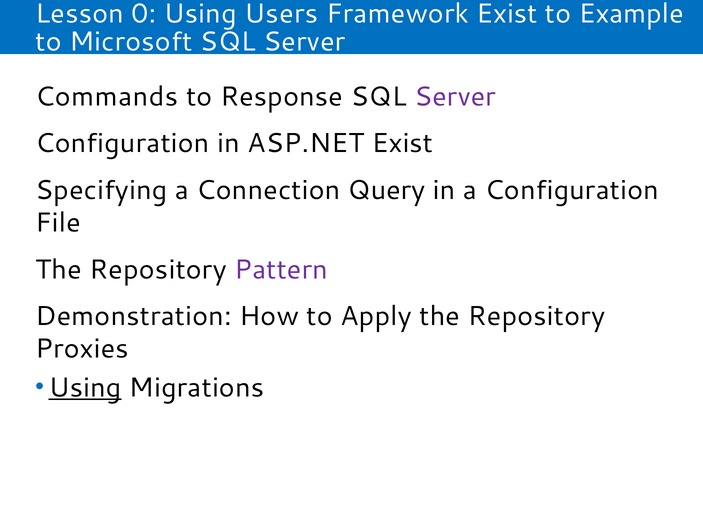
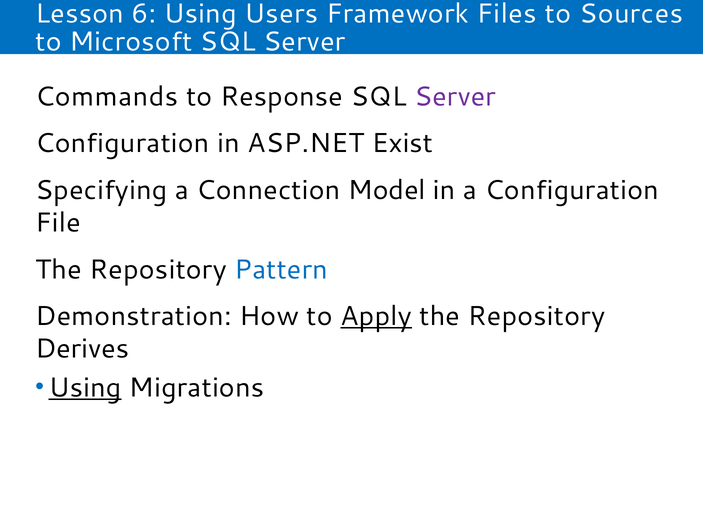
0: 0 -> 6 (144, 14)
Framework Exist: Exist -> Files (507, 14)
Example: Example -> Sources (631, 14)
Query: Query -> Model (387, 190)
Pattern colour: purple -> blue (281, 270)
Apply underline: none -> present (376, 316)
Proxies: Proxies -> Derives (82, 349)
